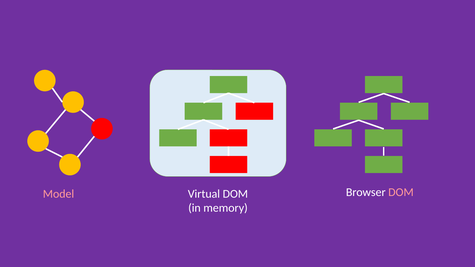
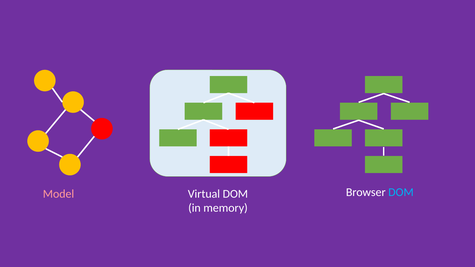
DOM colour: pink -> light blue (401, 192)
